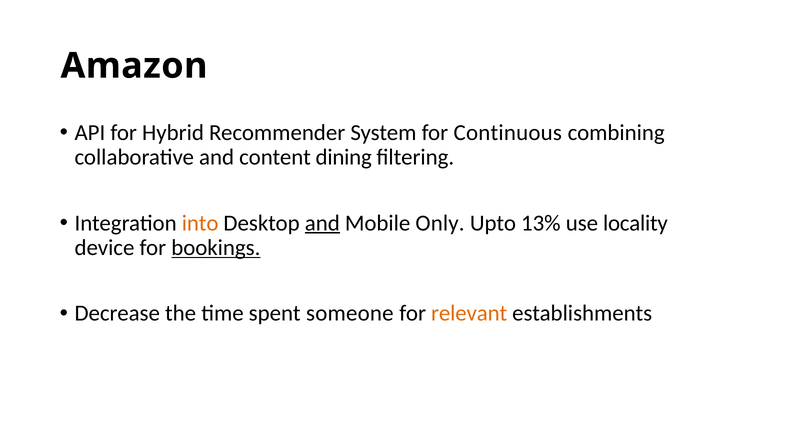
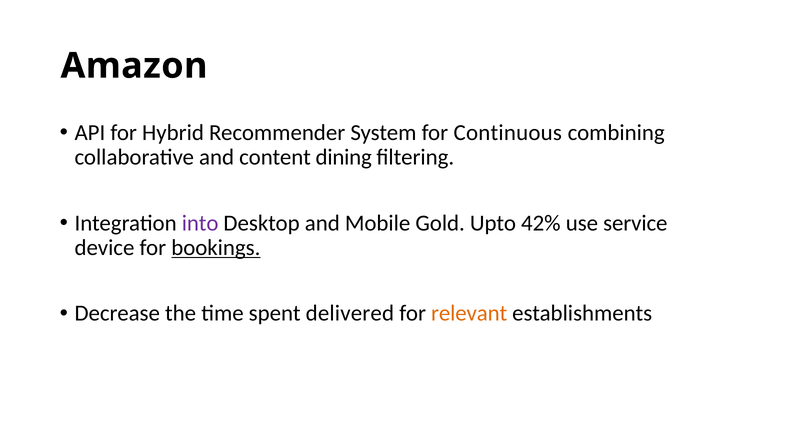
into colour: orange -> purple (200, 223)
and underline: present -> none (322, 223)
Only: Only -> Gold (440, 223)
13%: 13% -> 42% (541, 223)
locality: locality -> service (635, 223)
someone: someone -> delivered (350, 314)
